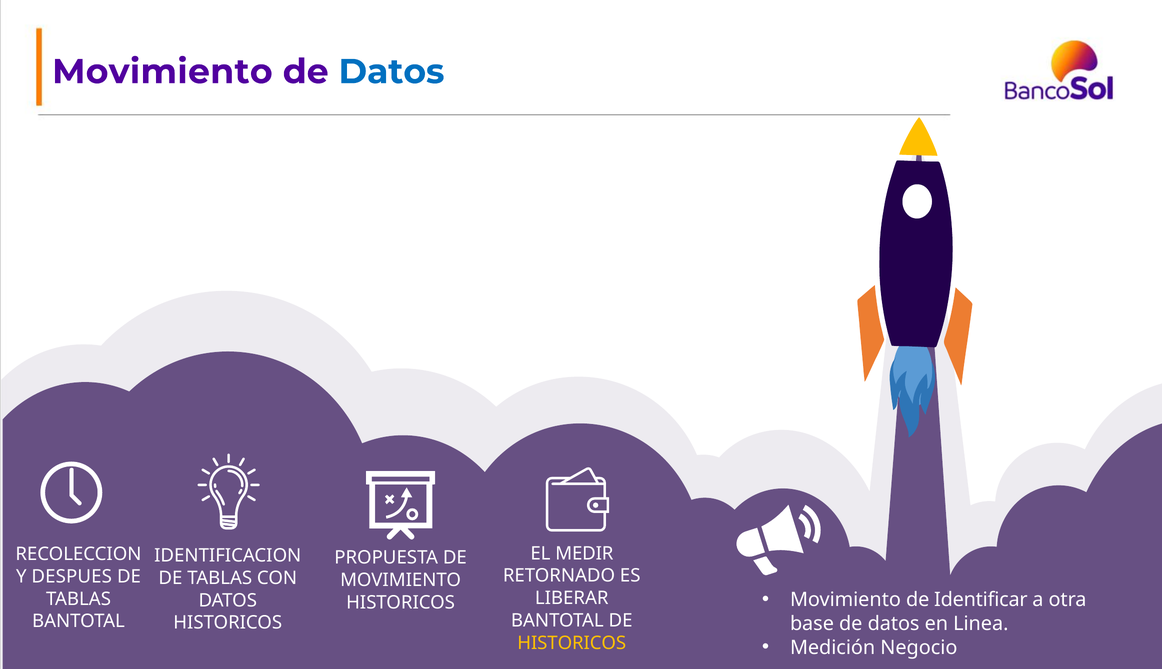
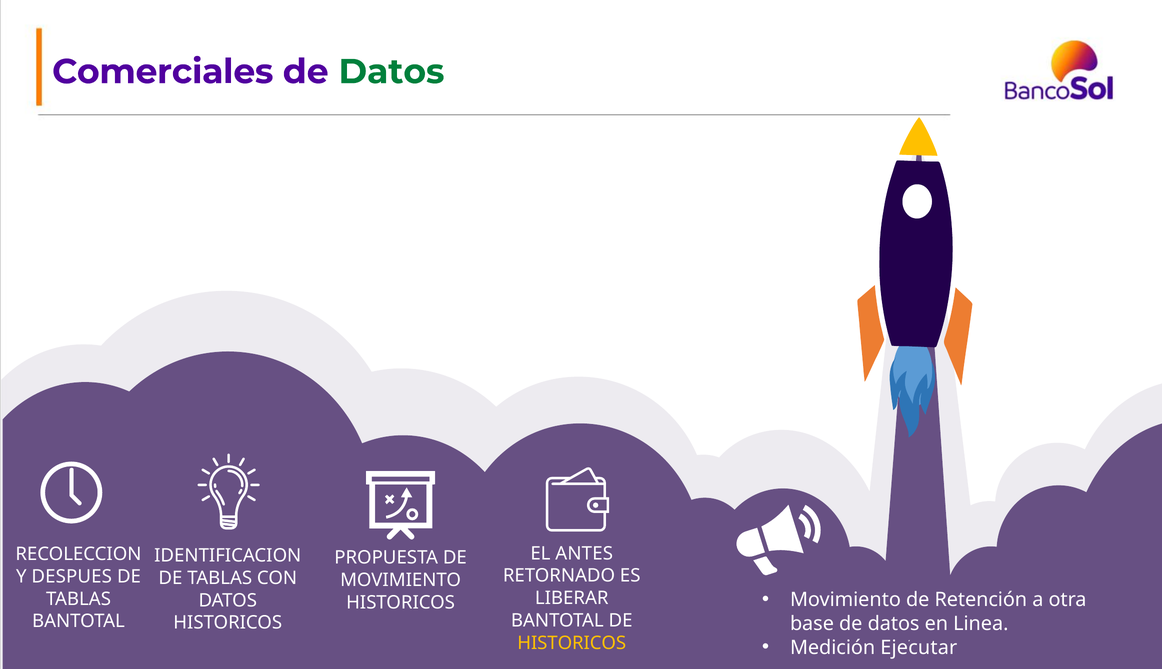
Movimiento: Movimiento -> Comerciales (163, 72)
Datos colour: blue -> green (391, 72)
MEDIR: MEDIR -> ANTES (584, 554)
Identificar: Identificar -> Retención (981, 600)
Negocio: Negocio -> Ejecutar (919, 648)
